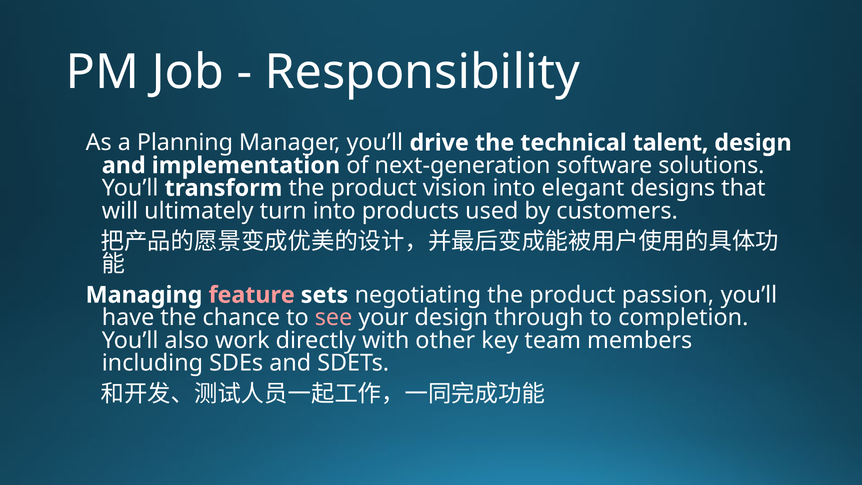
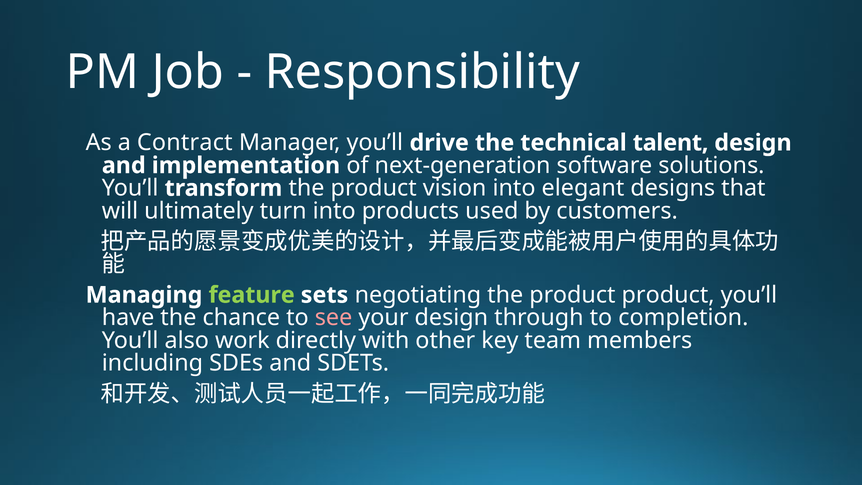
Planning: Planning -> Contract (185, 143)
feature colour: pink -> light green (252, 295)
product passion: passion -> product (668, 295)
